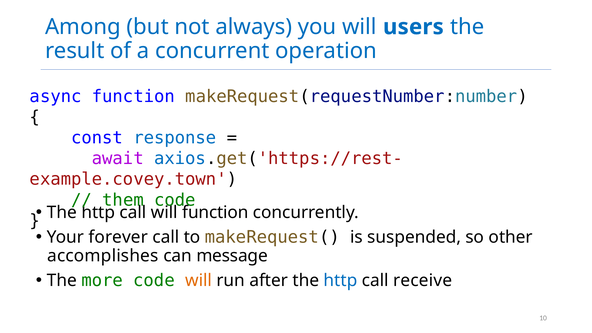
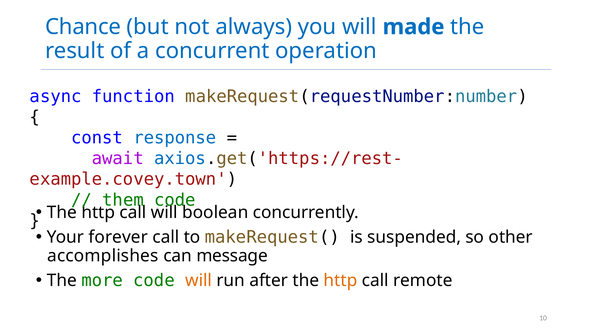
Among: Among -> Chance (83, 27)
users: users -> made (414, 27)
will function: function -> boolean (215, 212)
http colour: blue -> orange (340, 281)
receive: receive -> remote (423, 281)
